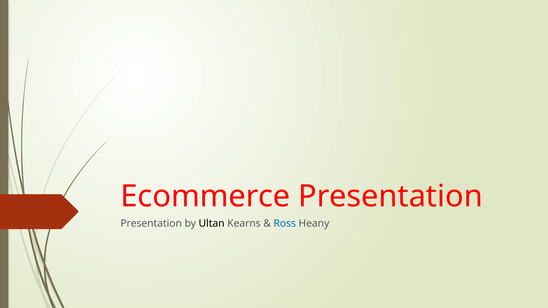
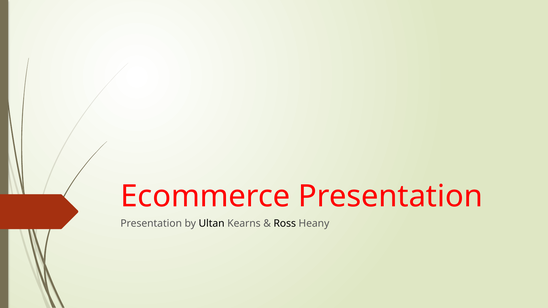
Ross colour: blue -> black (285, 224)
